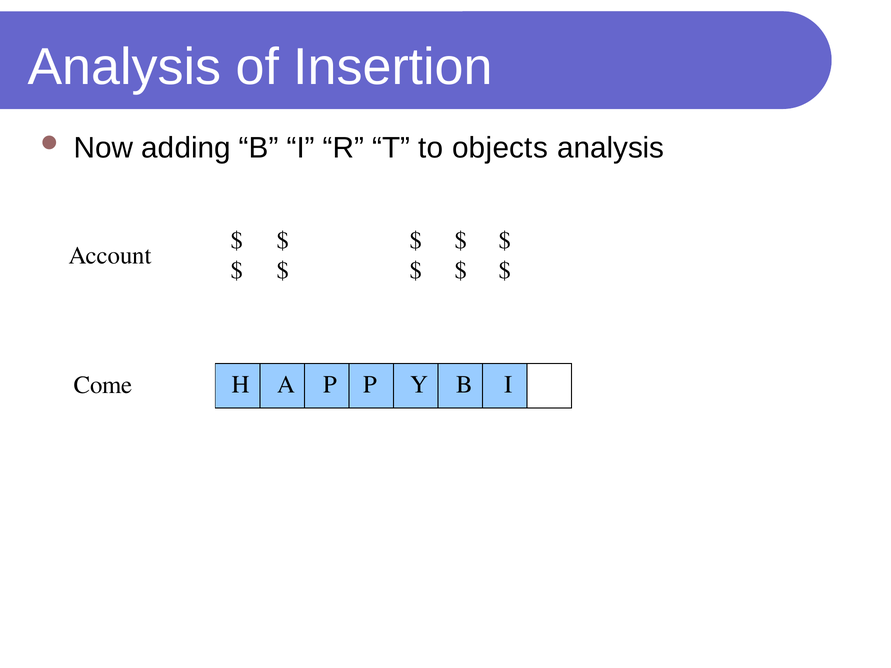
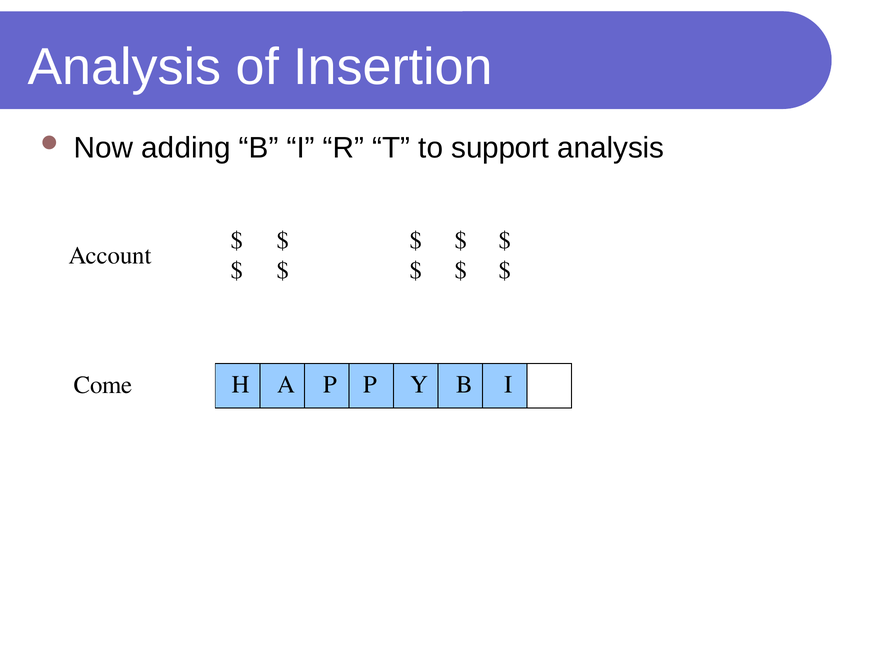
objects: objects -> support (500, 148)
